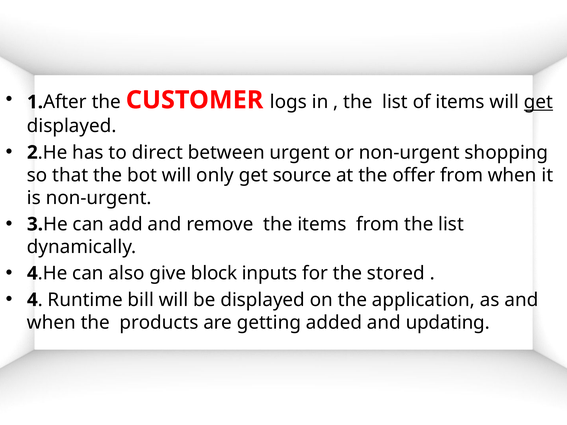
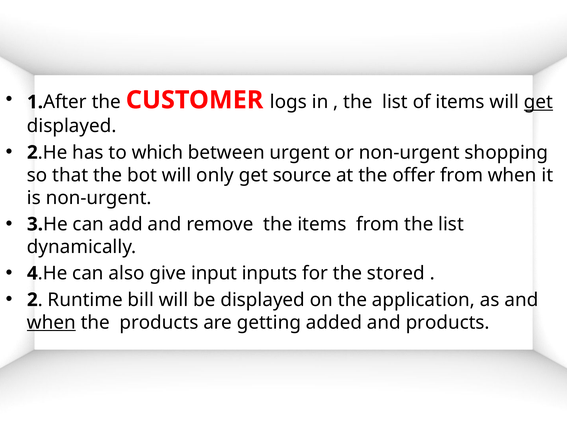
direct: direct -> which (157, 153)
block: block -> input (214, 273)
4: 4 -> 2 (32, 300)
when underline: none -> present (51, 323)
and updating: updating -> products (448, 323)
